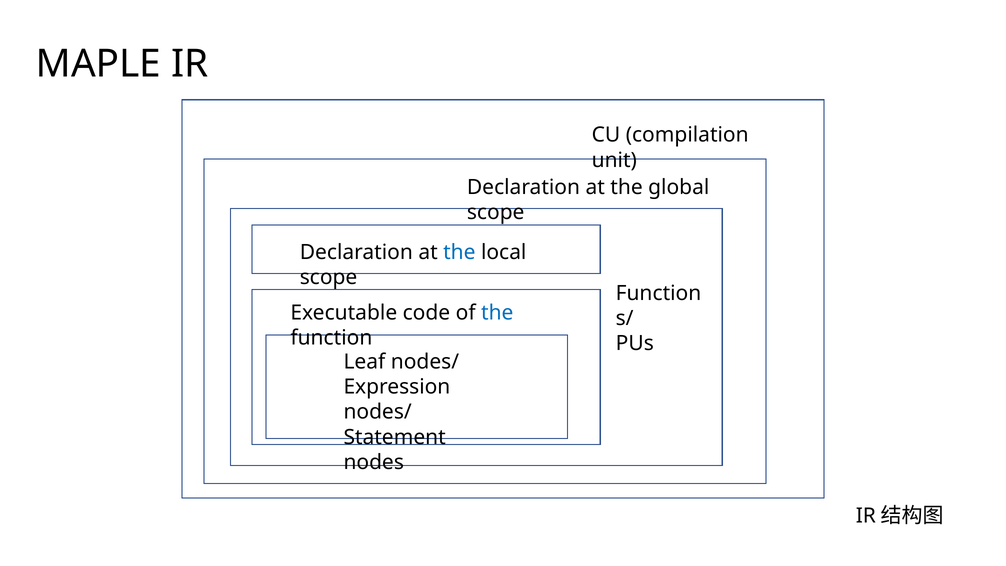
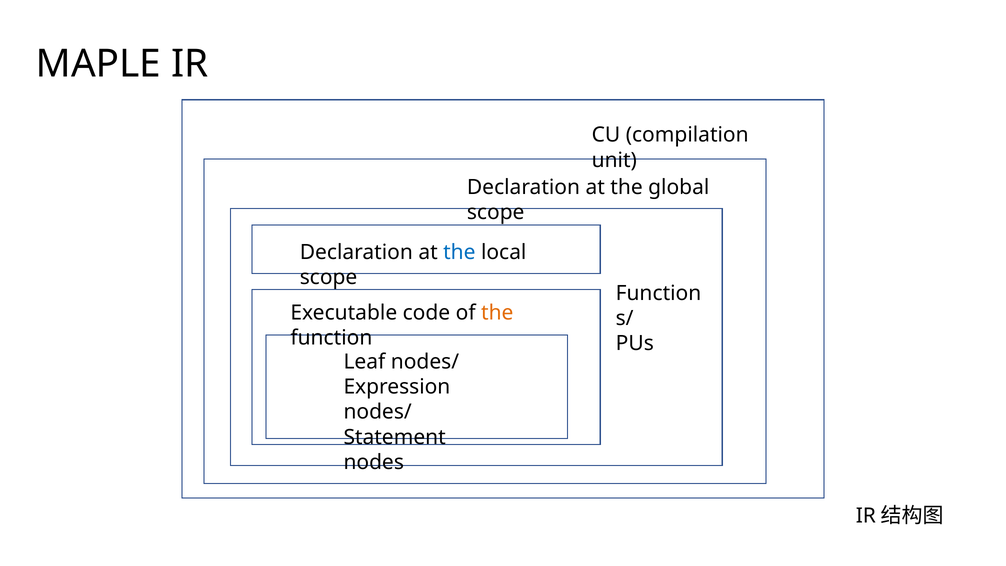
the colour: blue -> orange (497, 313)
